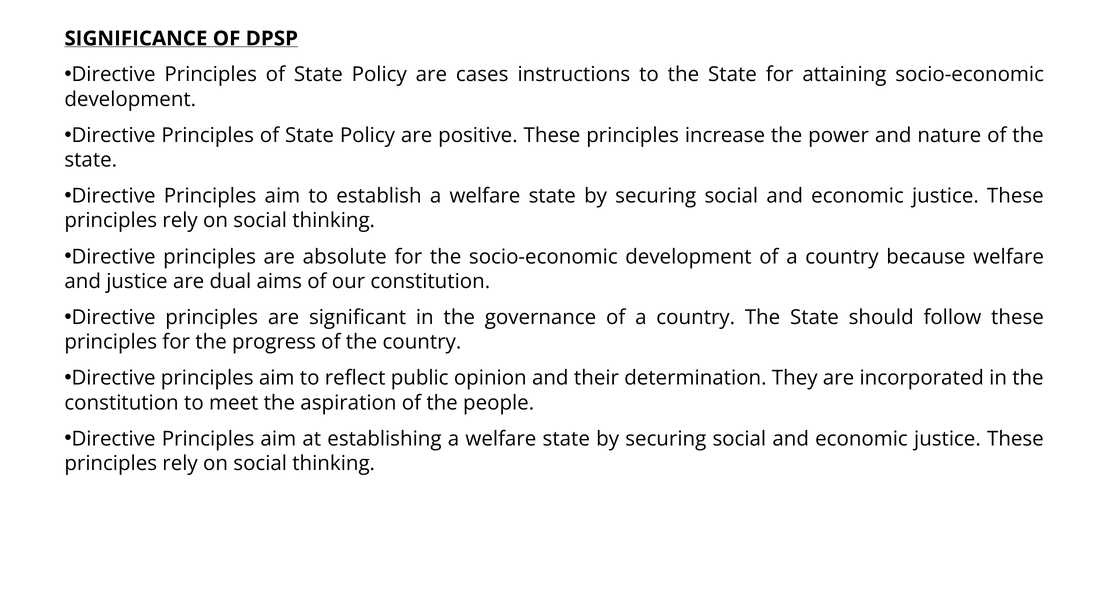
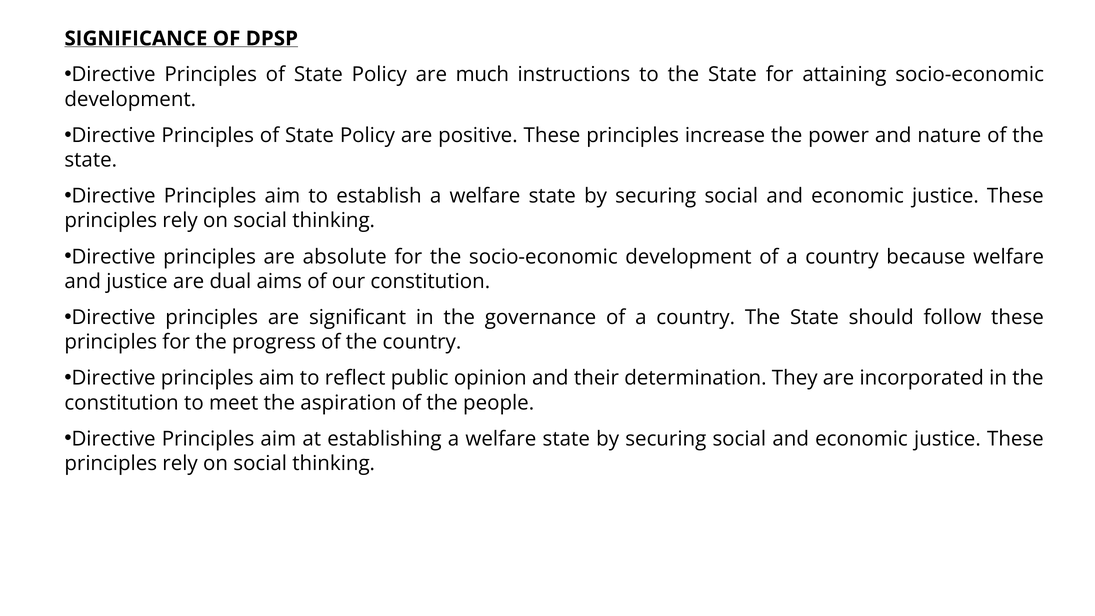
cases: cases -> much (482, 75)
